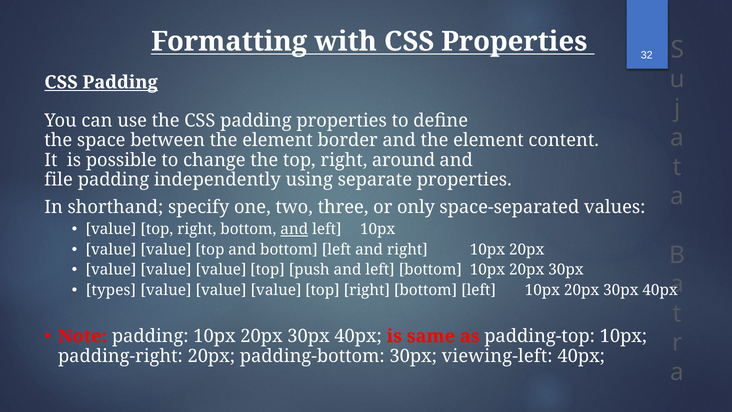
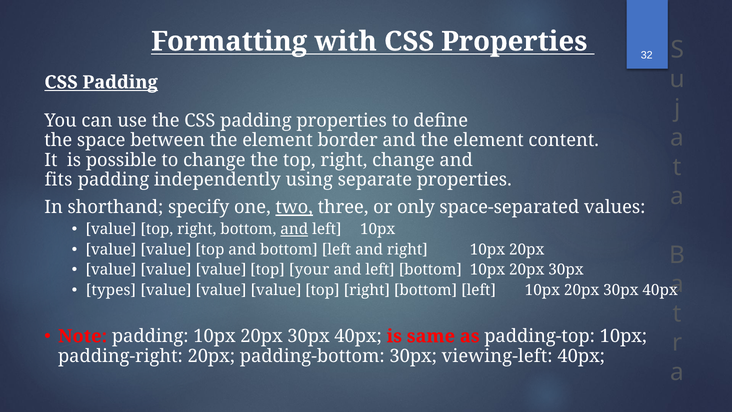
right around: around -> change (403, 160)
file: file -> fits (59, 180)
two underline: none -> present (294, 207)
push: push -> your (309, 270)
